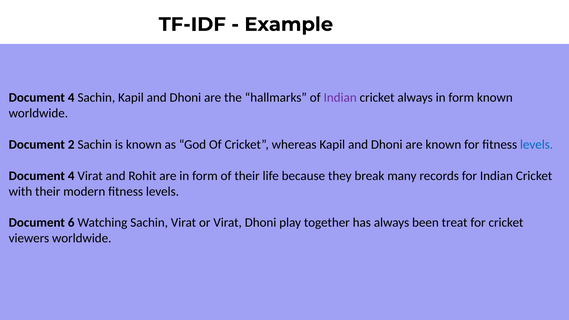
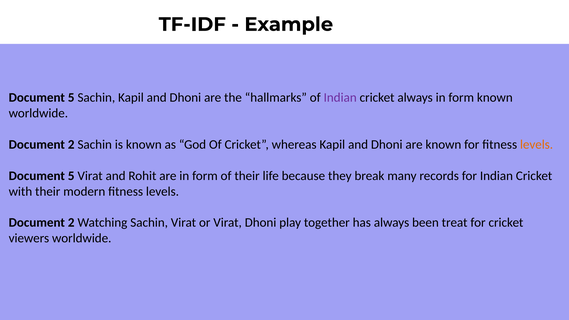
4: 4 -> 5 (71, 98)
levels colour: blue -> orange (537, 145)
4: 4 -> 5 (71, 176)
6: 6 -> 2 (71, 223)
